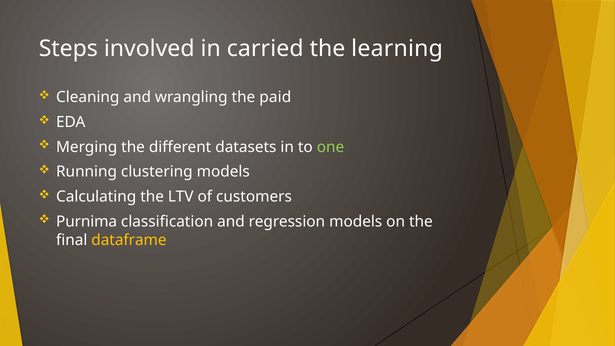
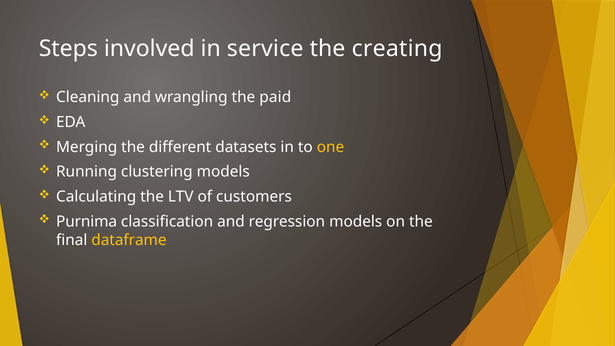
carried: carried -> service (265, 49)
learning: learning -> creating (397, 49)
one colour: light green -> yellow (331, 147)
